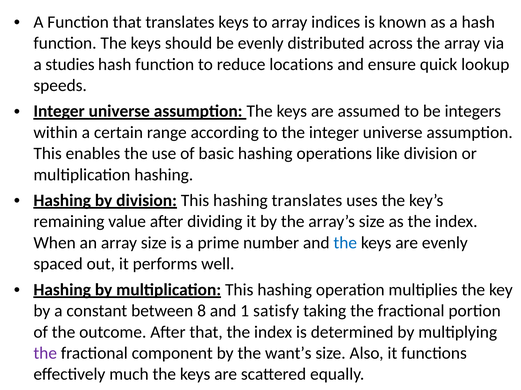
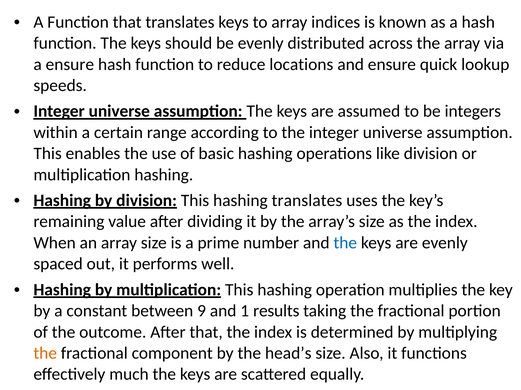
a studies: studies -> ensure (70, 64)
8: 8 -> 9 (202, 311)
satisfy: satisfy -> results (276, 311)
the colour: purple -> orange (45, 354)
want’s: want’s -> head’s (288, 354)
